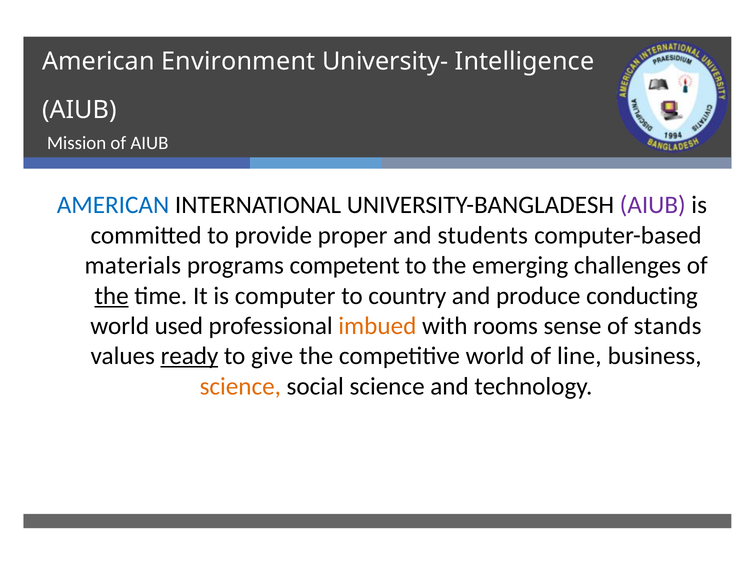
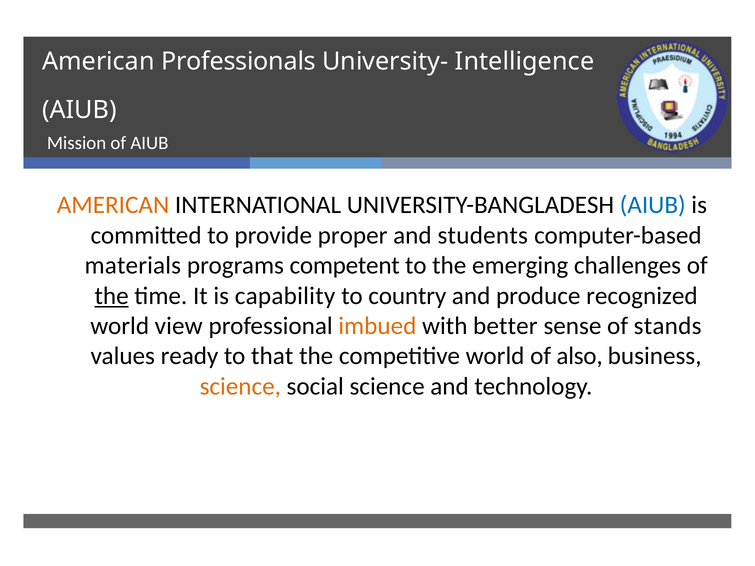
Environment: Environment -> Professionals (238, 62)
AMERICAN colour: blue -> orange (113, 205)
AIUB colour: purple -> blue (653, 205)
computer: computer -> capability (285, 296)
conducting: conducting -> recognized (642, 296)
used: used -> view (179, 326)
rooms: rooms -> better (505, 326)
ready underline: present -> none (189, 356)
give: give -> that (272, 356)
line: line -> also (580, 356)
